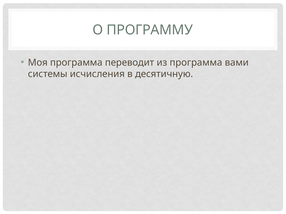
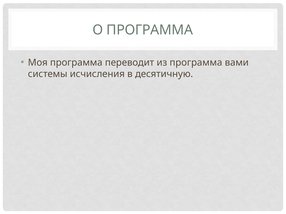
О ПРОГРАММУ: ПРОГРАММУ -> ПРОГРАММА (150, 30)
